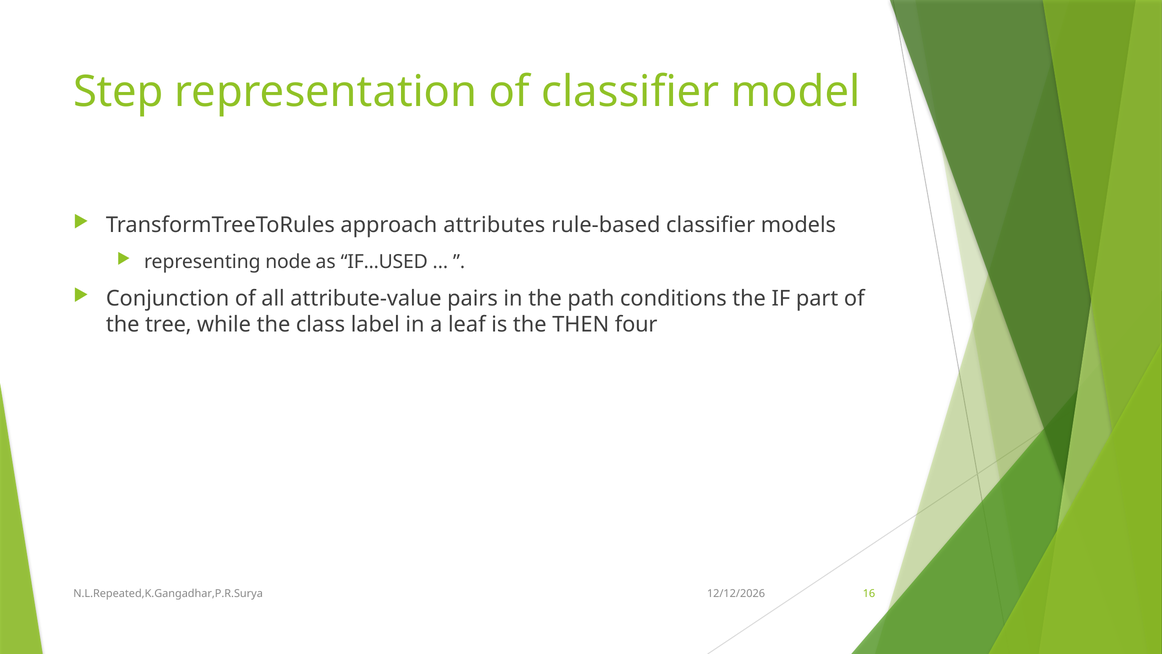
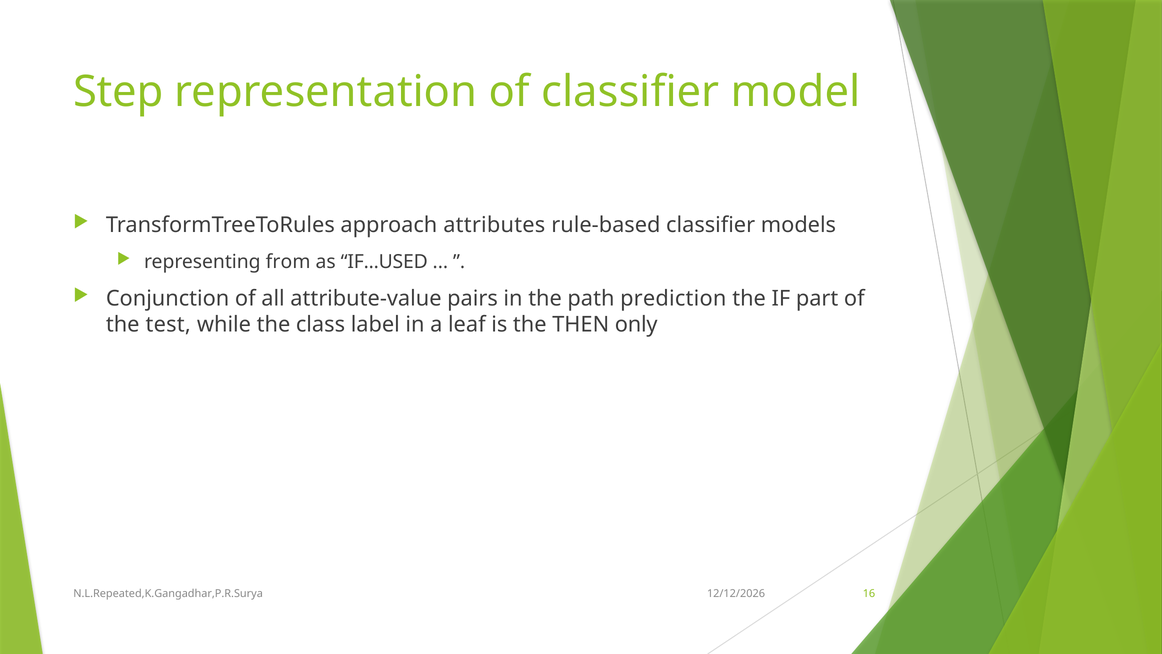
node: node -> from (288, 261)
conditions: conditions -> prediction (673, 298)
tree: tree -> test (168, 325)
four: four -> only (636, 325)
